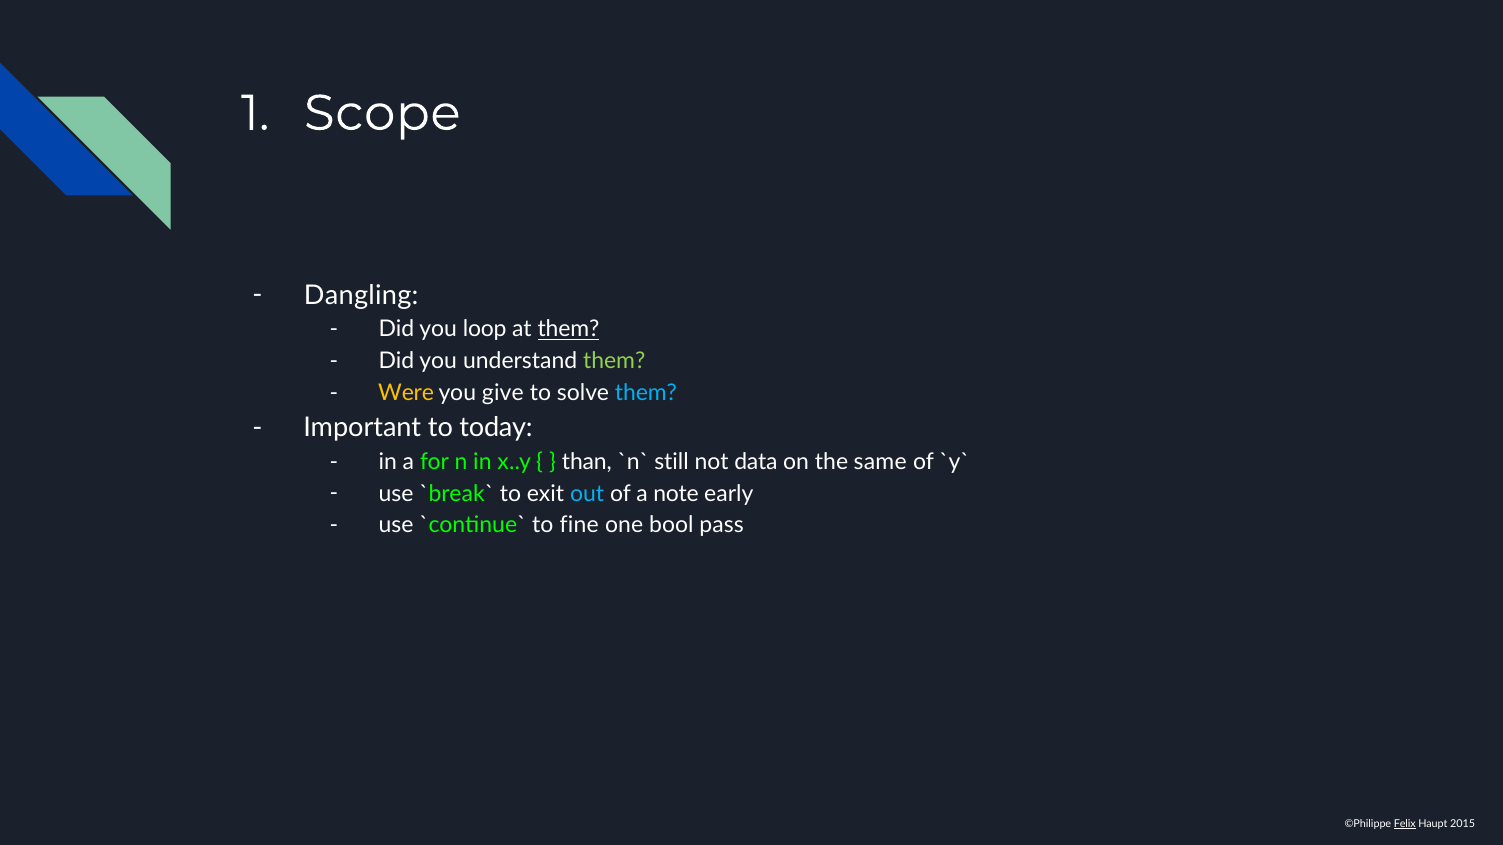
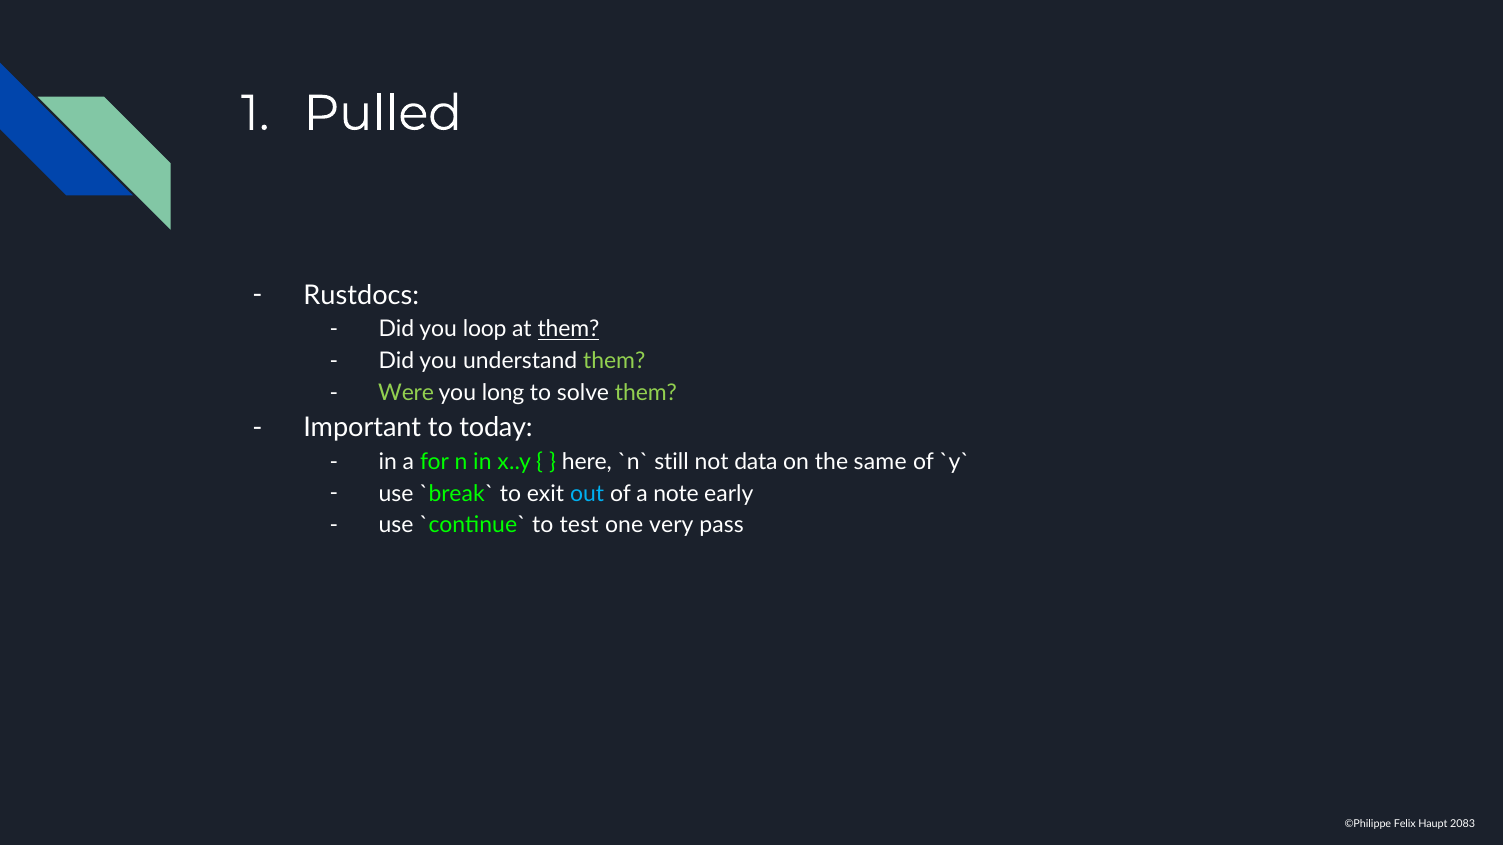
Scope: Scope -> Pulled (383, 113)
Dangling: Dangling -> Rustdocs (361, 296)
Were colour: yellow -> light green (406, 393)
give: give -> long (503, 393)
them colour: light blue -> light green (646, 393)
than: than -> here (587, 462)
fine: fine -> test (579, 526)
bool: bool -> very (671, 526)
Felix underline: present -> none (1405, 824)
2015: 2015 -> 2083 (1463, 824)
